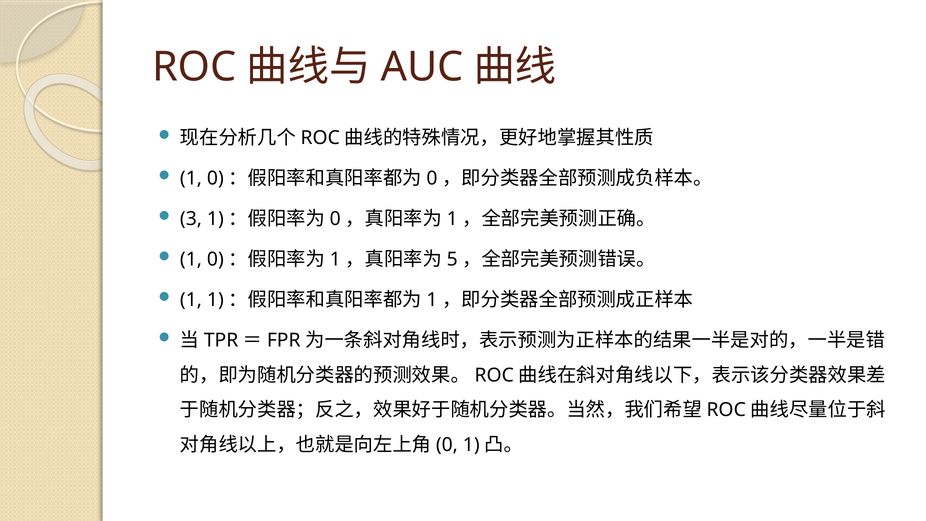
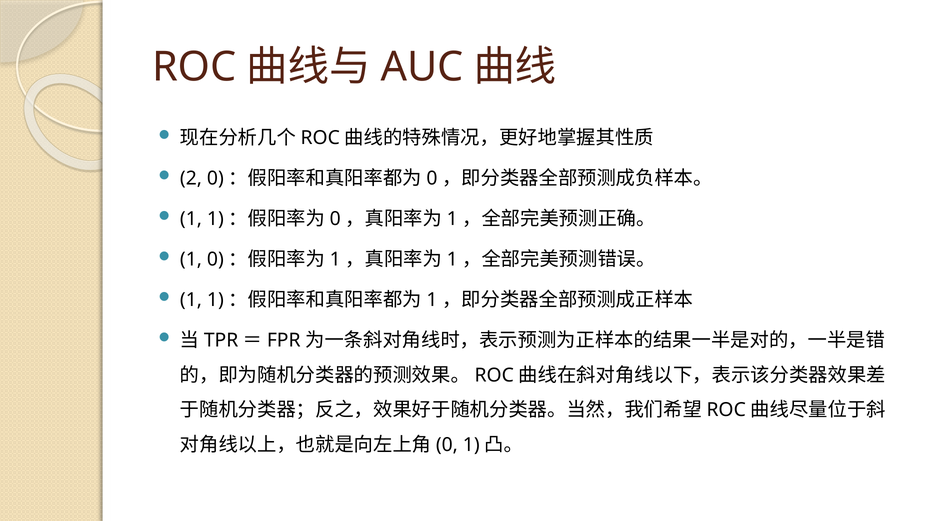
1: 1 -> 2 (191, 178)
3: 3 -> 1 (191, 219)
5: 5 -> 1 (452, 259)
